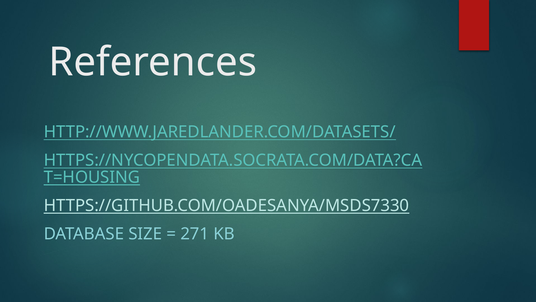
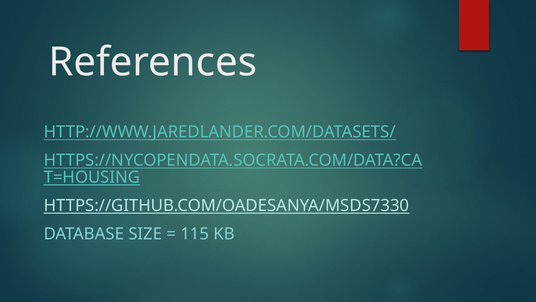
271: 271 -> 115 (195, 234)
